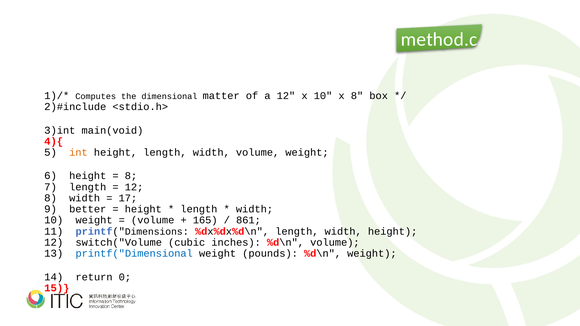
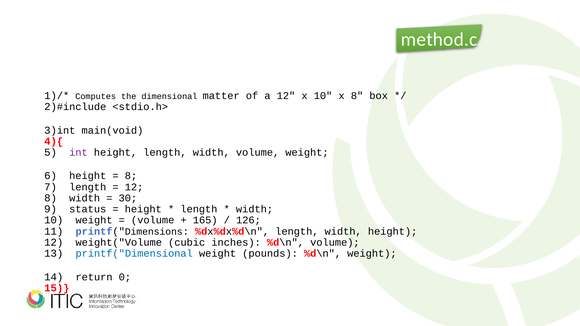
int colour: orange -> purple (78, 153)
17: 17 -> 30 (128, 198)
better: better -> status (88, 209)
861: 861 -> 126 (248, 220)
switch("Volume: switch("Volume -> weight("Volume (119, 243)
